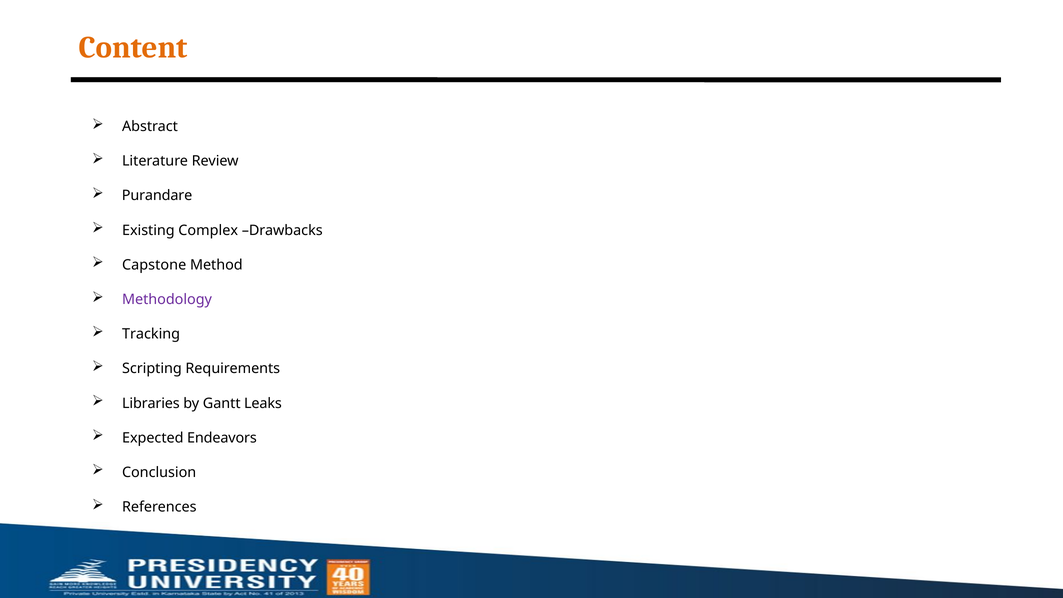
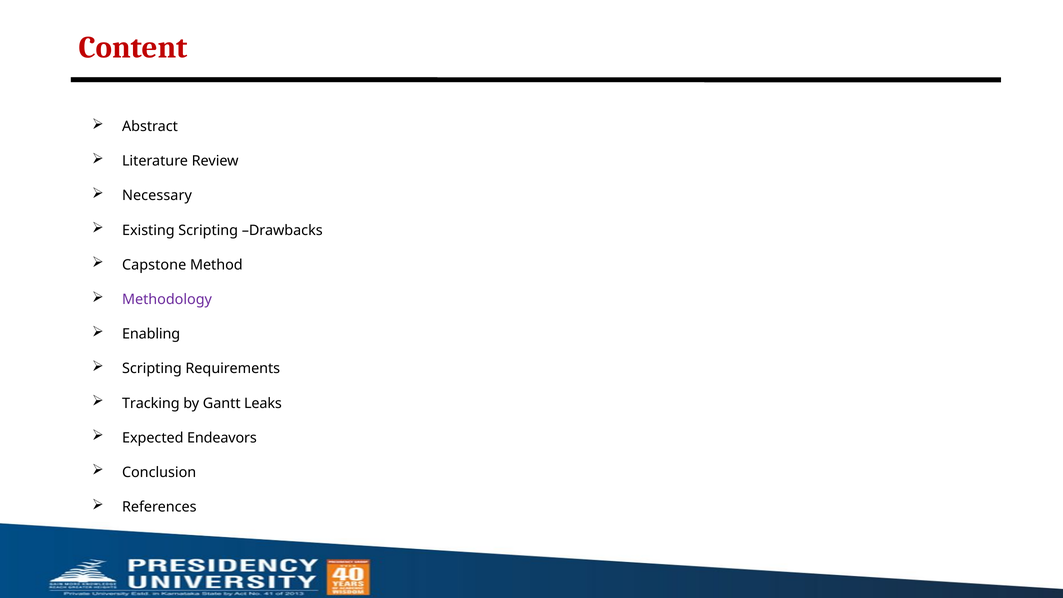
Content colour: orange -> red (133, 47)
Purandare: Purandare -> Necessary (157, 196)
Existing Complex: Complex -> Scripting (208, 230)
Tracking: Tracking -> Enabling (151, 334)
Libraries: Libraries -> Tracking (151, 403)
